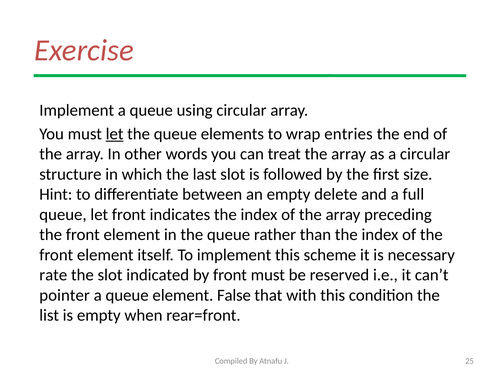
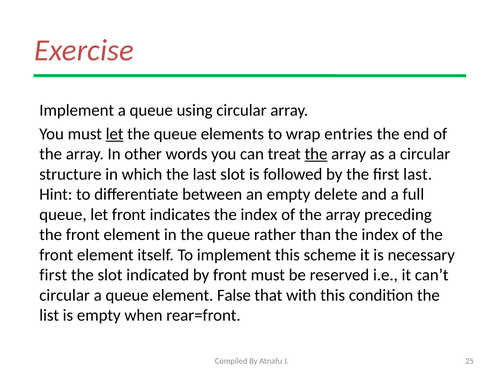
the underline: none -> present (316, 154)
first size: size -> last (418, 174)
rate: rate -> first (53, 275)
pointer: pointer -> circular (65, 295)
